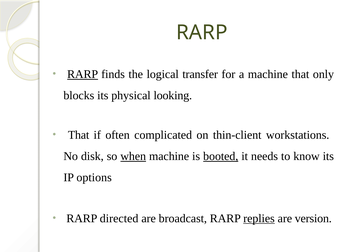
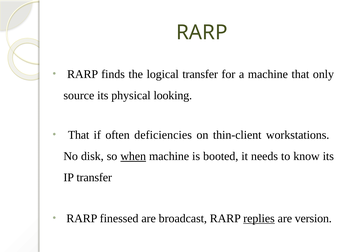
RARP underline: present -> none (83, 74)
blocks: blocks -> source (79, 95)
complicated: complicated -> deficiencies (163, 135)
booted underline: present -> none (221, 156)
IP options: options -> transfer (94, 177)
directed: directed -> finessed (119, 218)
